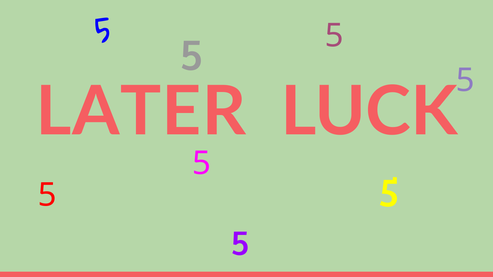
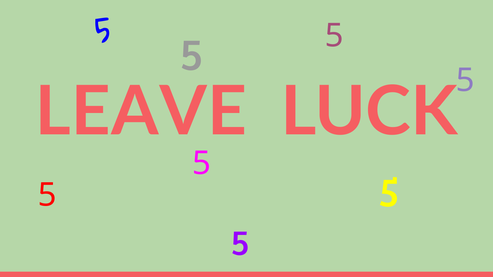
LATER: LATER -> LEAVE (141, 112)
